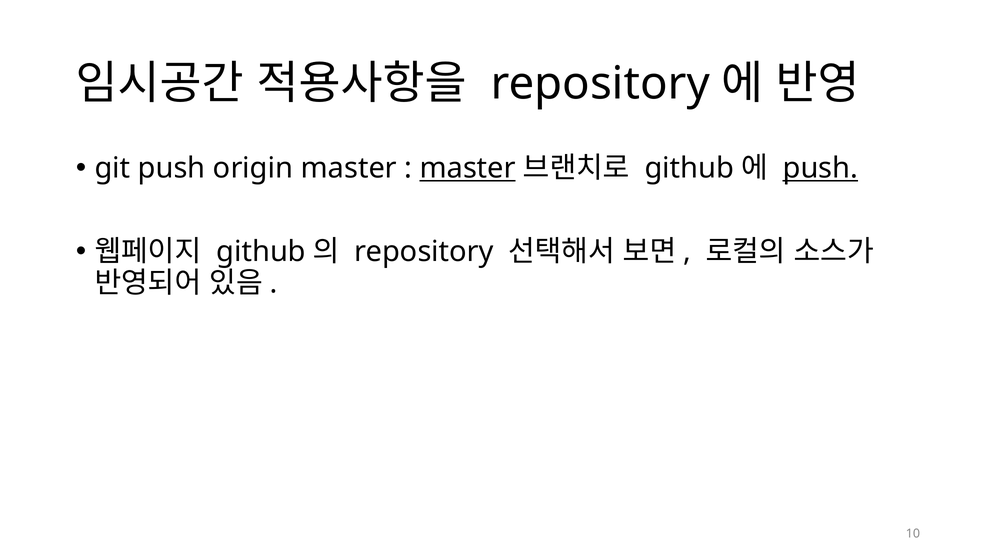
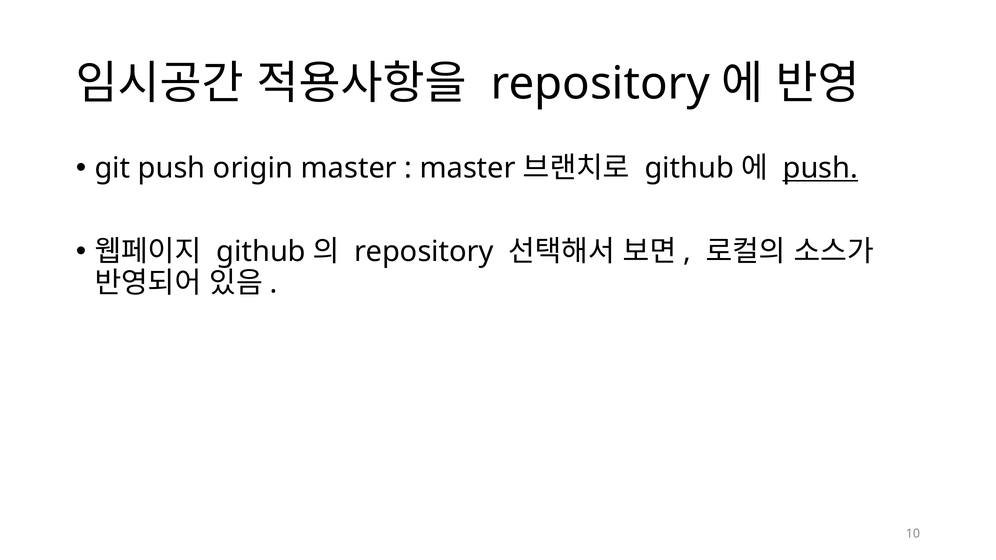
master underline: present -> none (468, 168)
